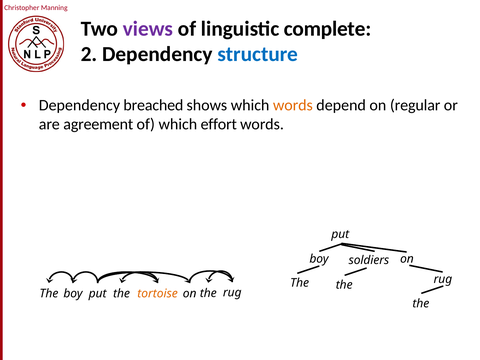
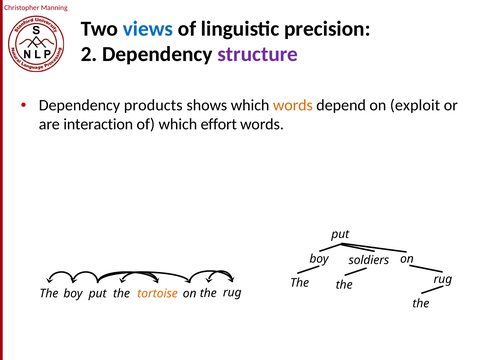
views colour: purple -> blue (148, 29)
complete: complete -> precision (327, 29)
structure colour: blue -> purple (258, 54)
breached: breached -> products (153, 105)
regular: regular -> exploit (415, 105)
agreement: agreement -> interaction (98, 124)
